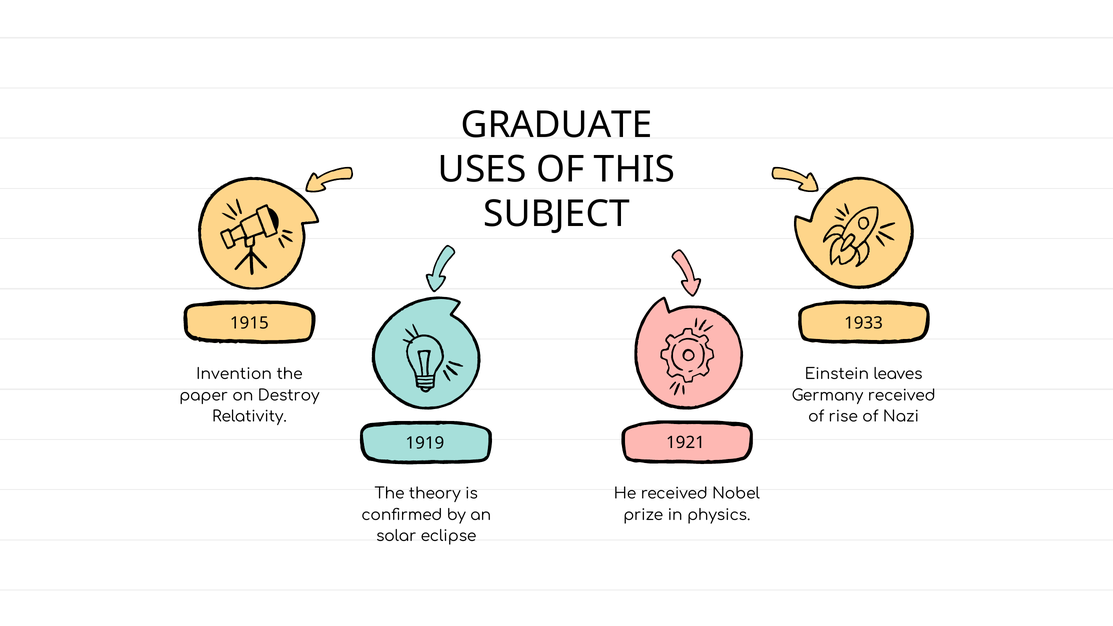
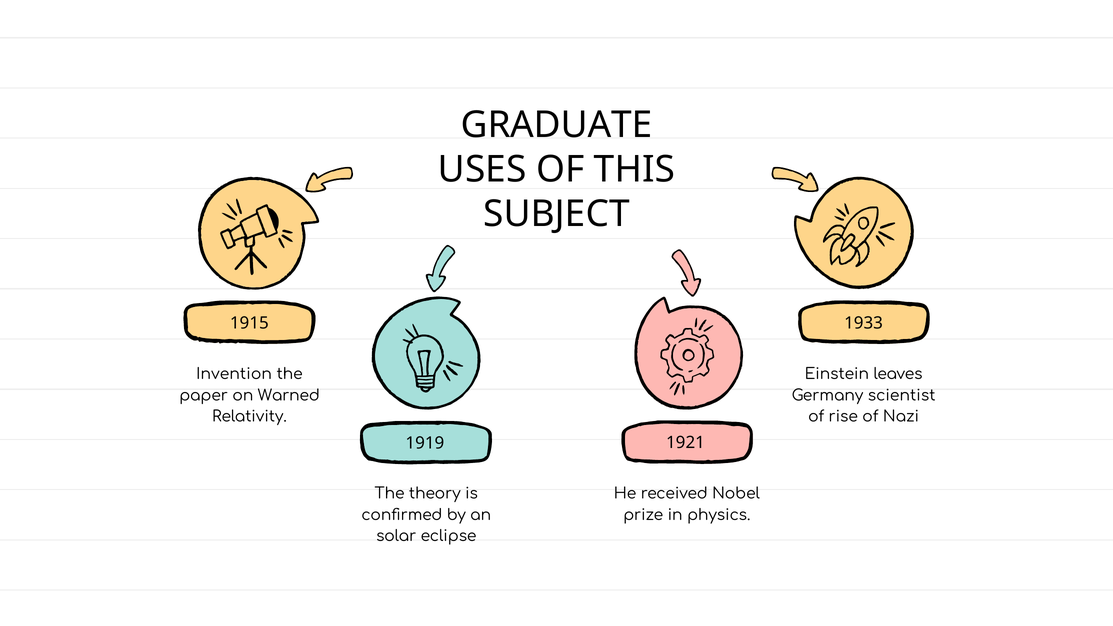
Destroy: Destroy -> Warned (289, 395)
Germany received: received -> scientist (902, 395)
